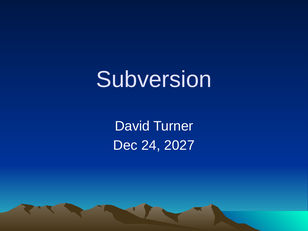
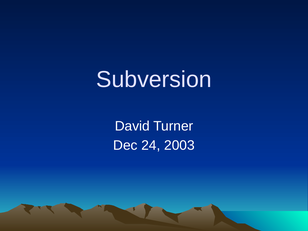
2027: 2027 -> 2003 (179, 145)
